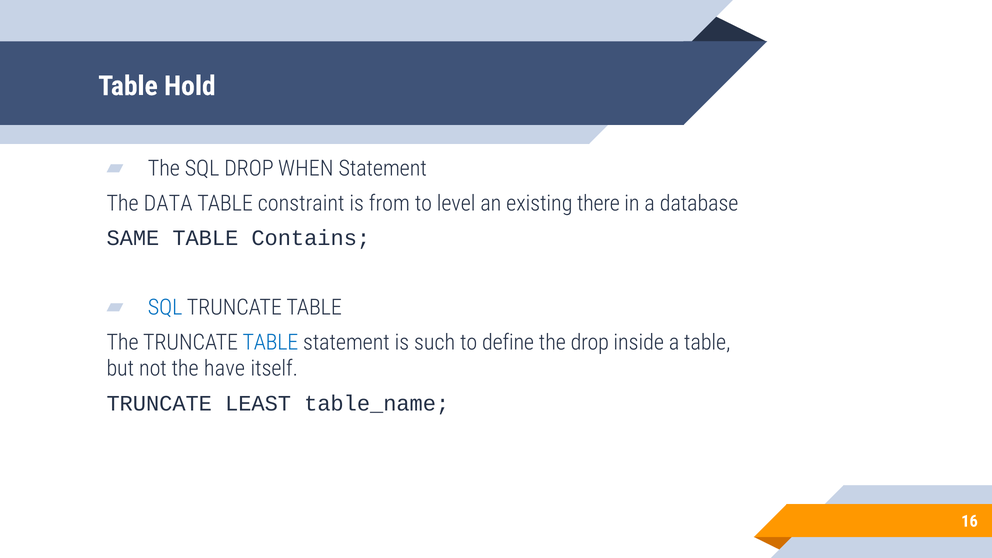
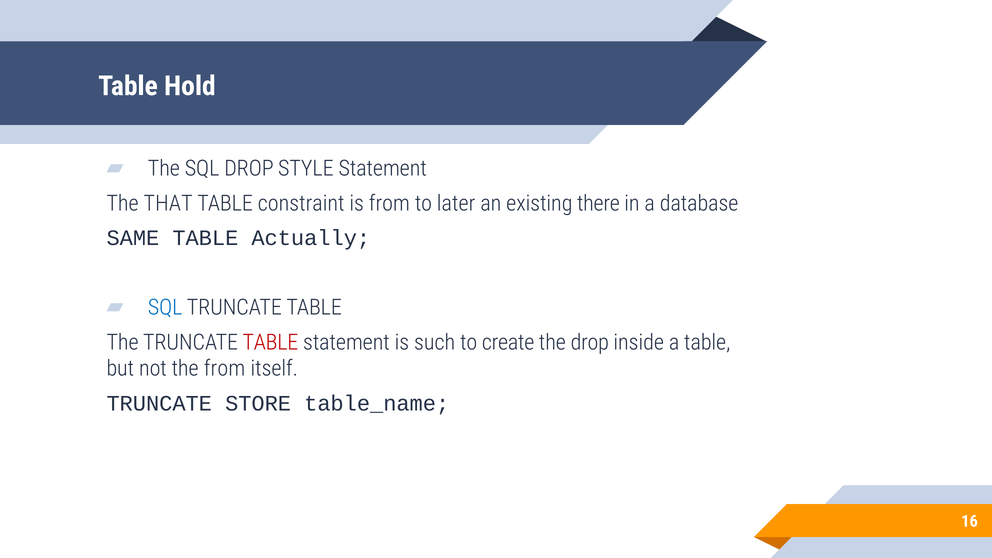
WHEN: WHEN -> STYLE (306, 169)
DATA: DATA -> THAT (168, 203)
level: level -> later (456, 203)
Contains: Contains -> Actually (311, 238)
TABLE colour: blue -> red (270, 342)
define: define -> create (508, 342)
the have: have -> from (225, 369)
LEAST: LEAST -> STORE (258, 403)
